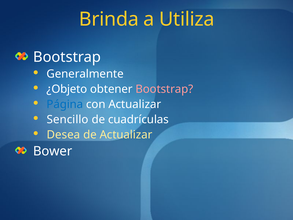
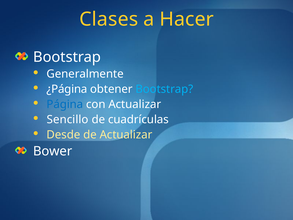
Brinda: Brinda -> Clases (109, 19)
Utiliza: Utiliza -> Hacer (187, 19)
¿Objeto: ¿Objeto -> ¿Página (67, 89)
Bootstrap colour: pink -> light blue (164, 89)
Desea: Desea -> Desde (63, 135)
